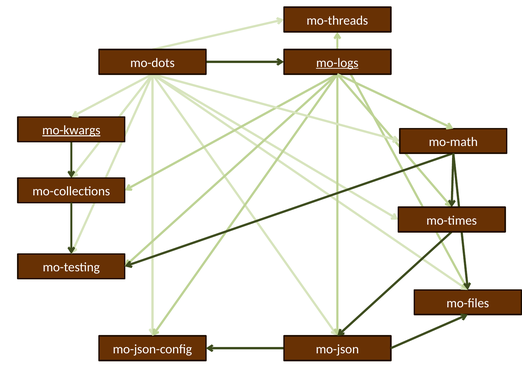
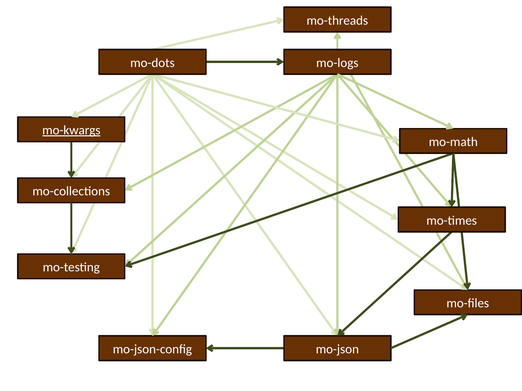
mo-logs underline: present -> none (337, 63)
